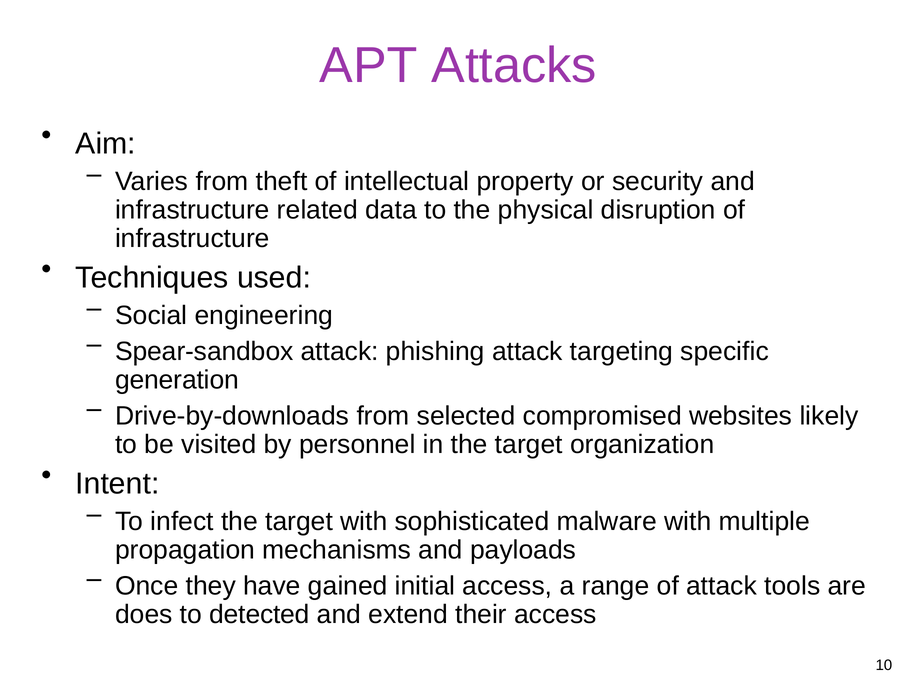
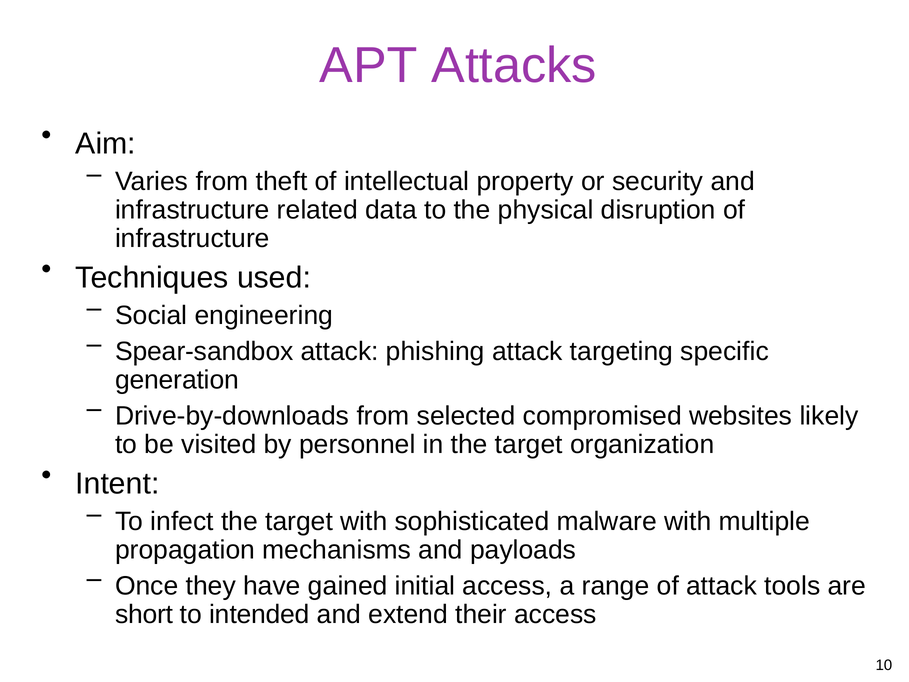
does: does -> short (144, 614)
detected: detected -> intended (259, 614)
